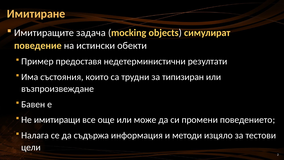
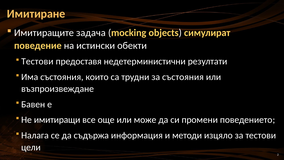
Пример: Пример -> Тестови (37, 61)
за типизиран: типизиран -> състояния (183, 77)
